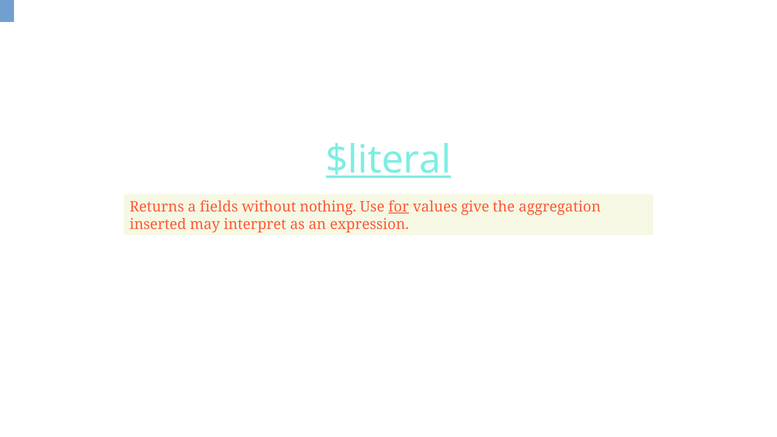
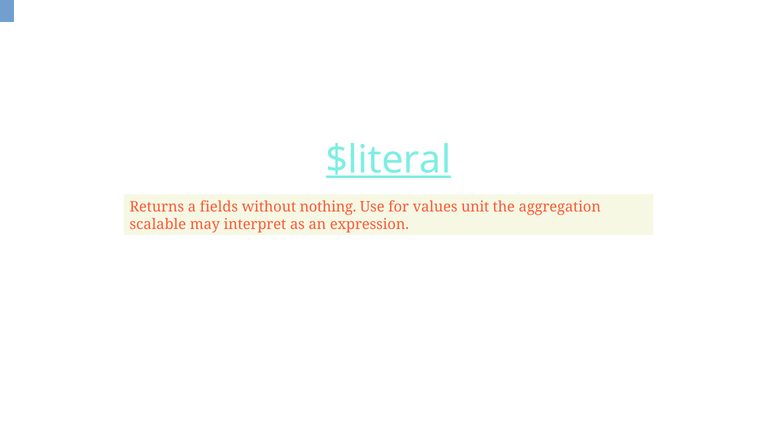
for underline: present -> none (399, 207)
give: give -> unit (475, 207)
inserted: inserted -> scalable (158, 224)
